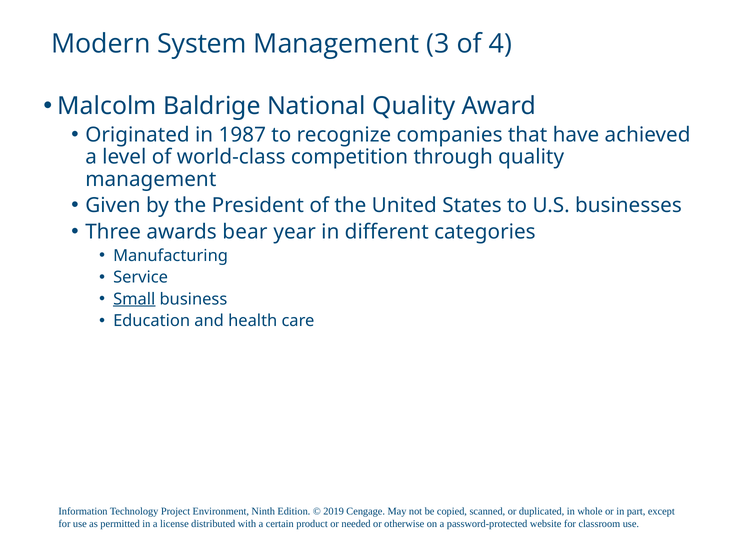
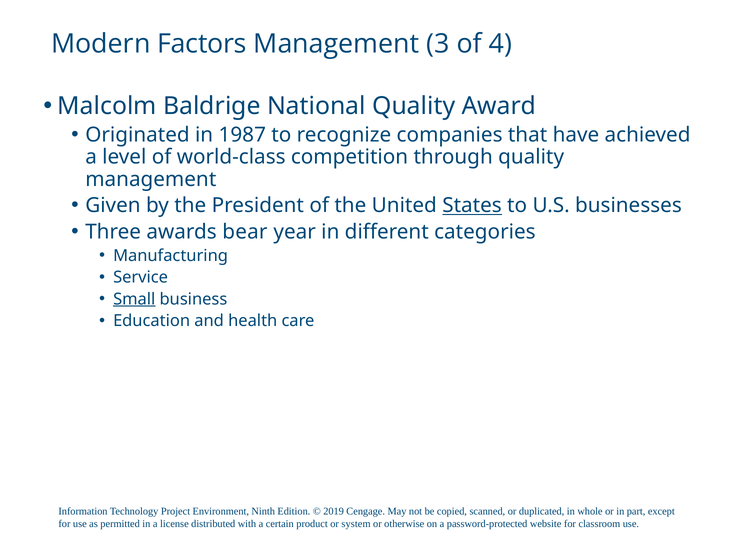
System: System -> Factors (202, 44)
States underline: none -> present (472, 206)
needed: needed -> system (356, 524)
